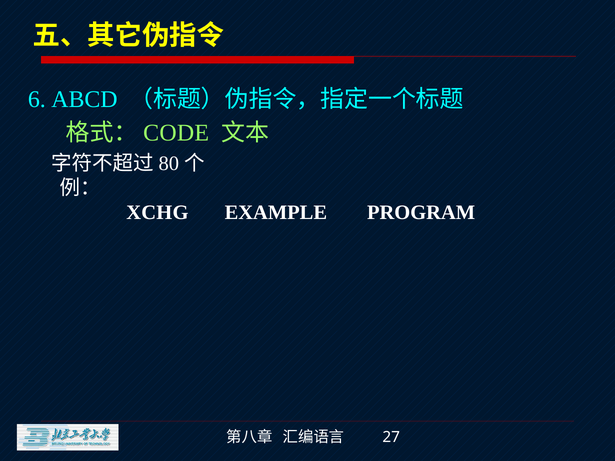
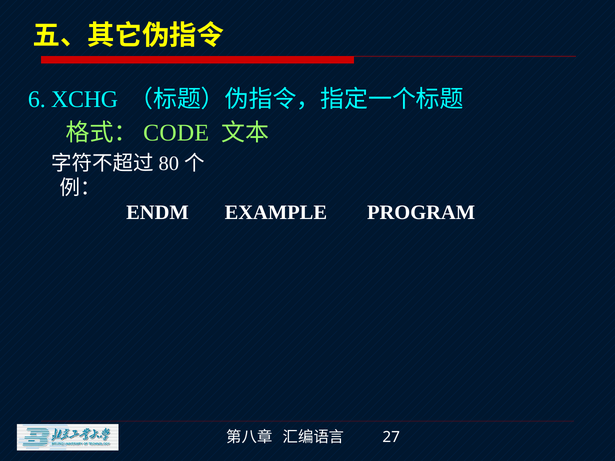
ABCD: ABCD -> XCHG (85, 100)
XCHG: XCHG -> ENDM (157, 213)
